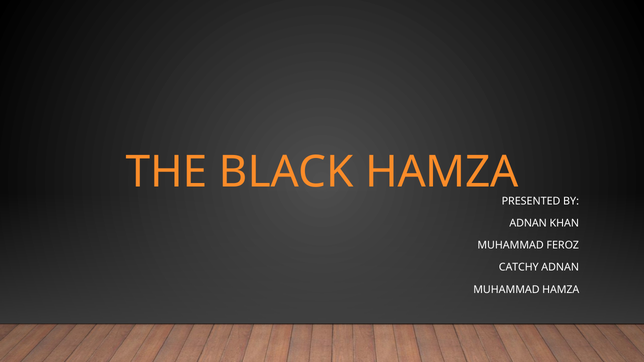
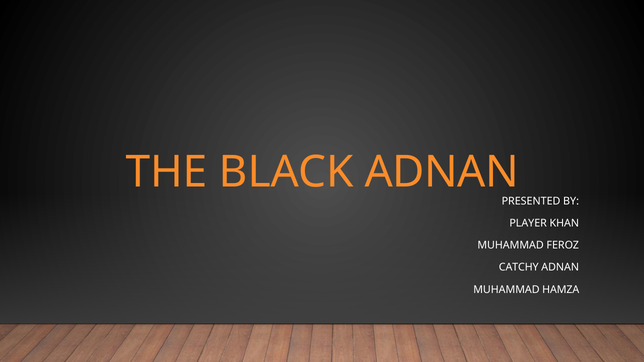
BLACK HAMZA: HAMZA -> ADNAN (442, 172)
ADNAN: ADNAN -> PLAYER (528, 223)
